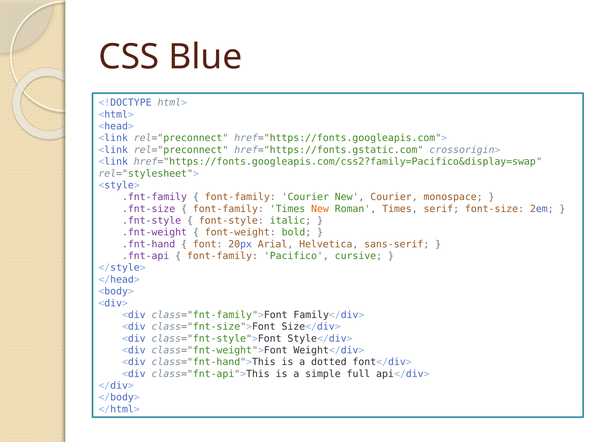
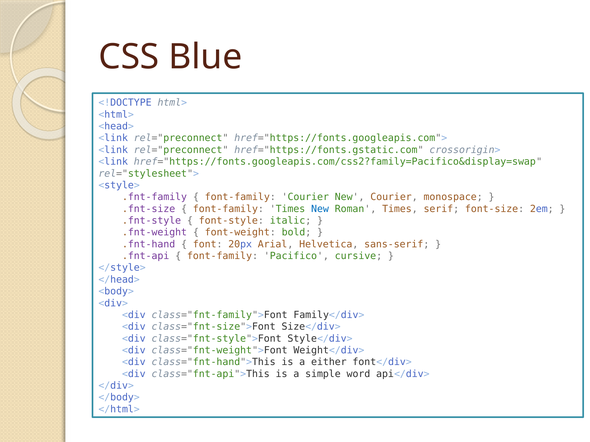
New colour: orange -> blue (320, 209)
dotted: dotted -> either (329, 362)
full: full -> word (358, 374)
